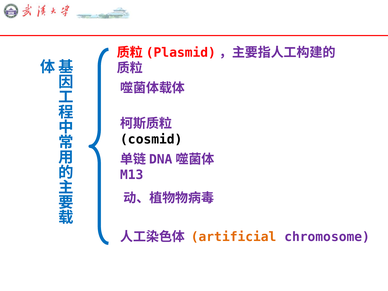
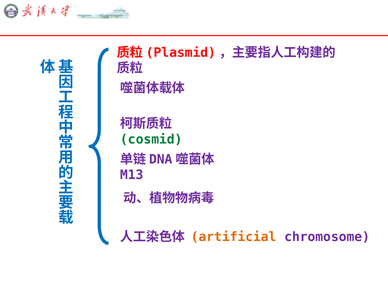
cosmid colour: black -> green (151, 139)
